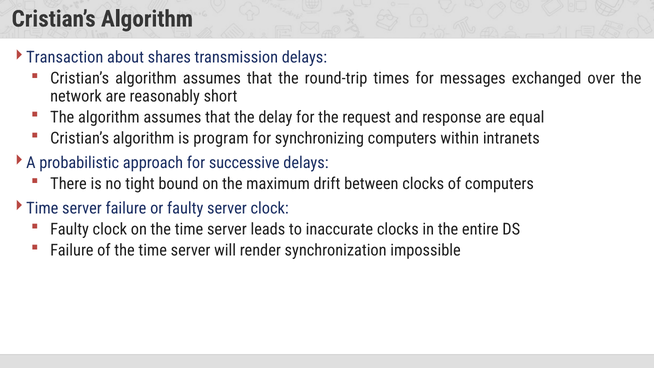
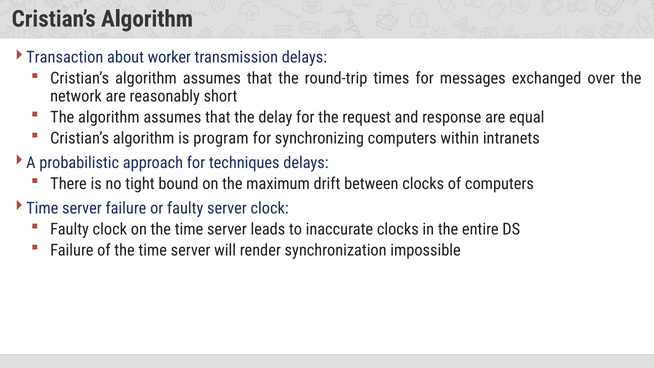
shares: shares -> worker (169, 57)
successive: successive -> techniques (244, 163)
